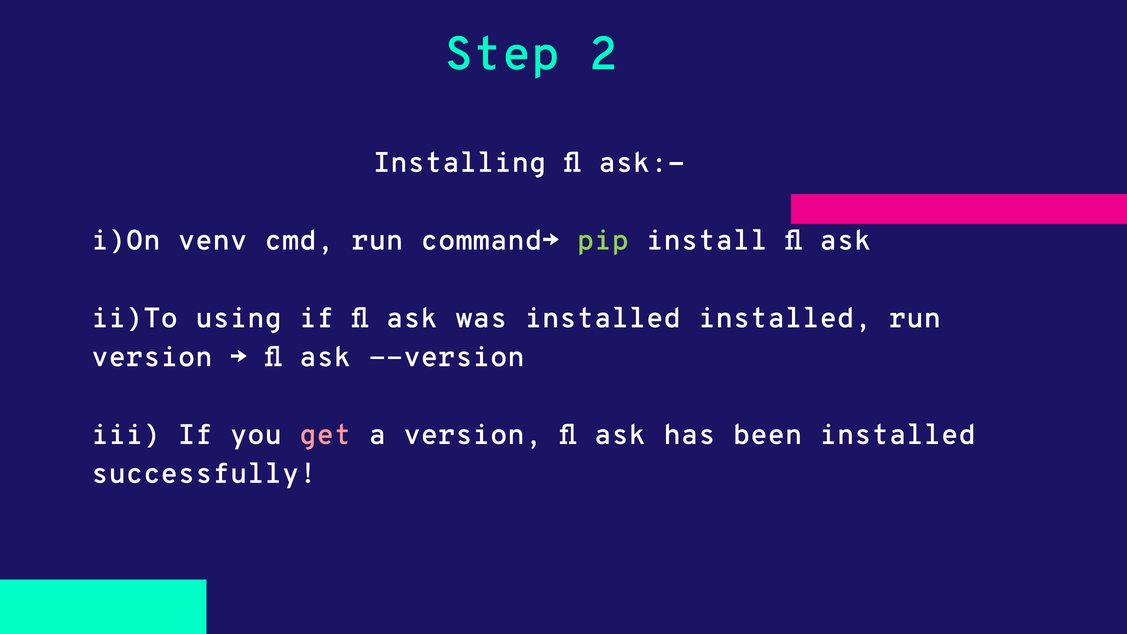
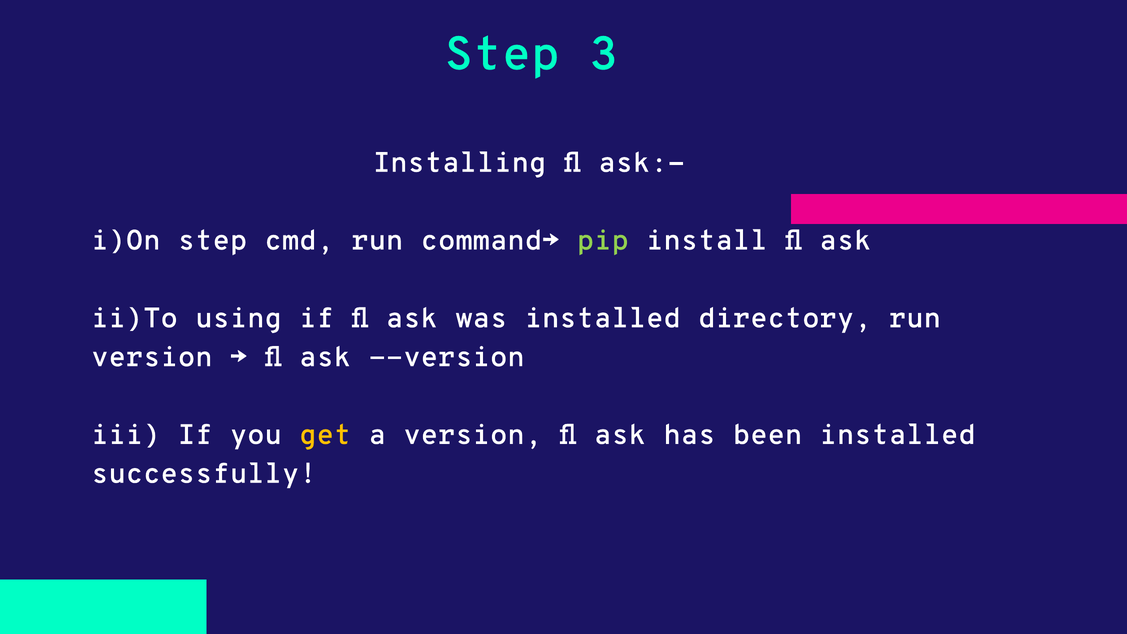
2: 2 -> 3 (603, 54)
i)On venv: venv -> step (213, 240)
installed installed: installed -> directory (785, 318)
get colour: pink -> yellow (325, 435)
